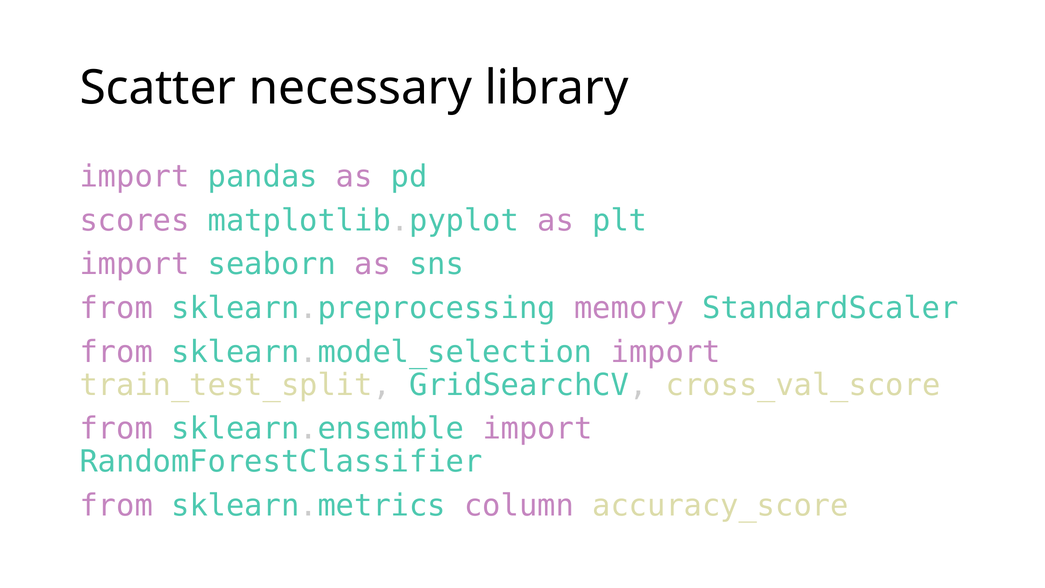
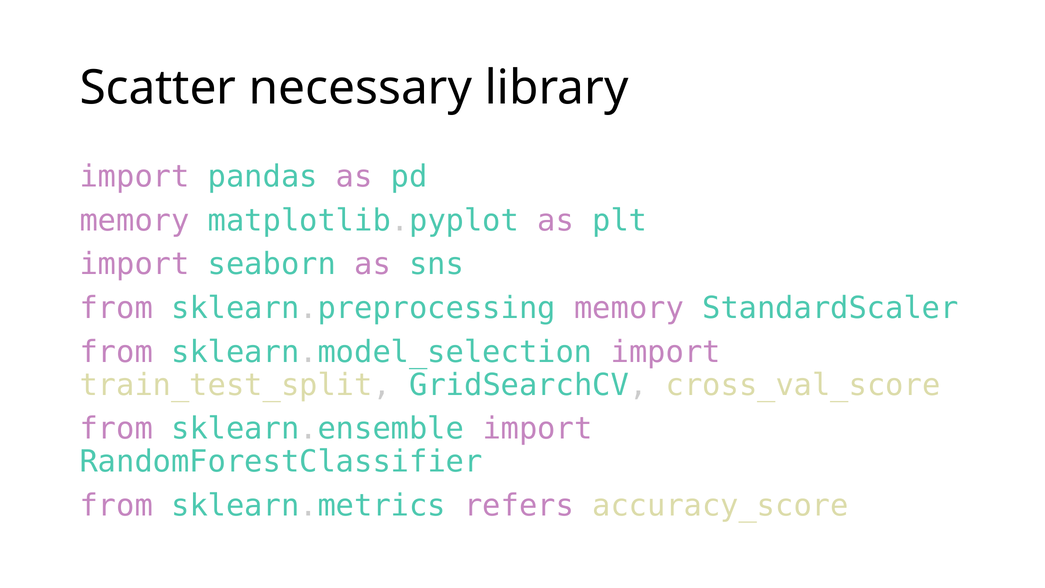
scores: scores -> memory (135, 220)
column: column -> refers (519, 505)
